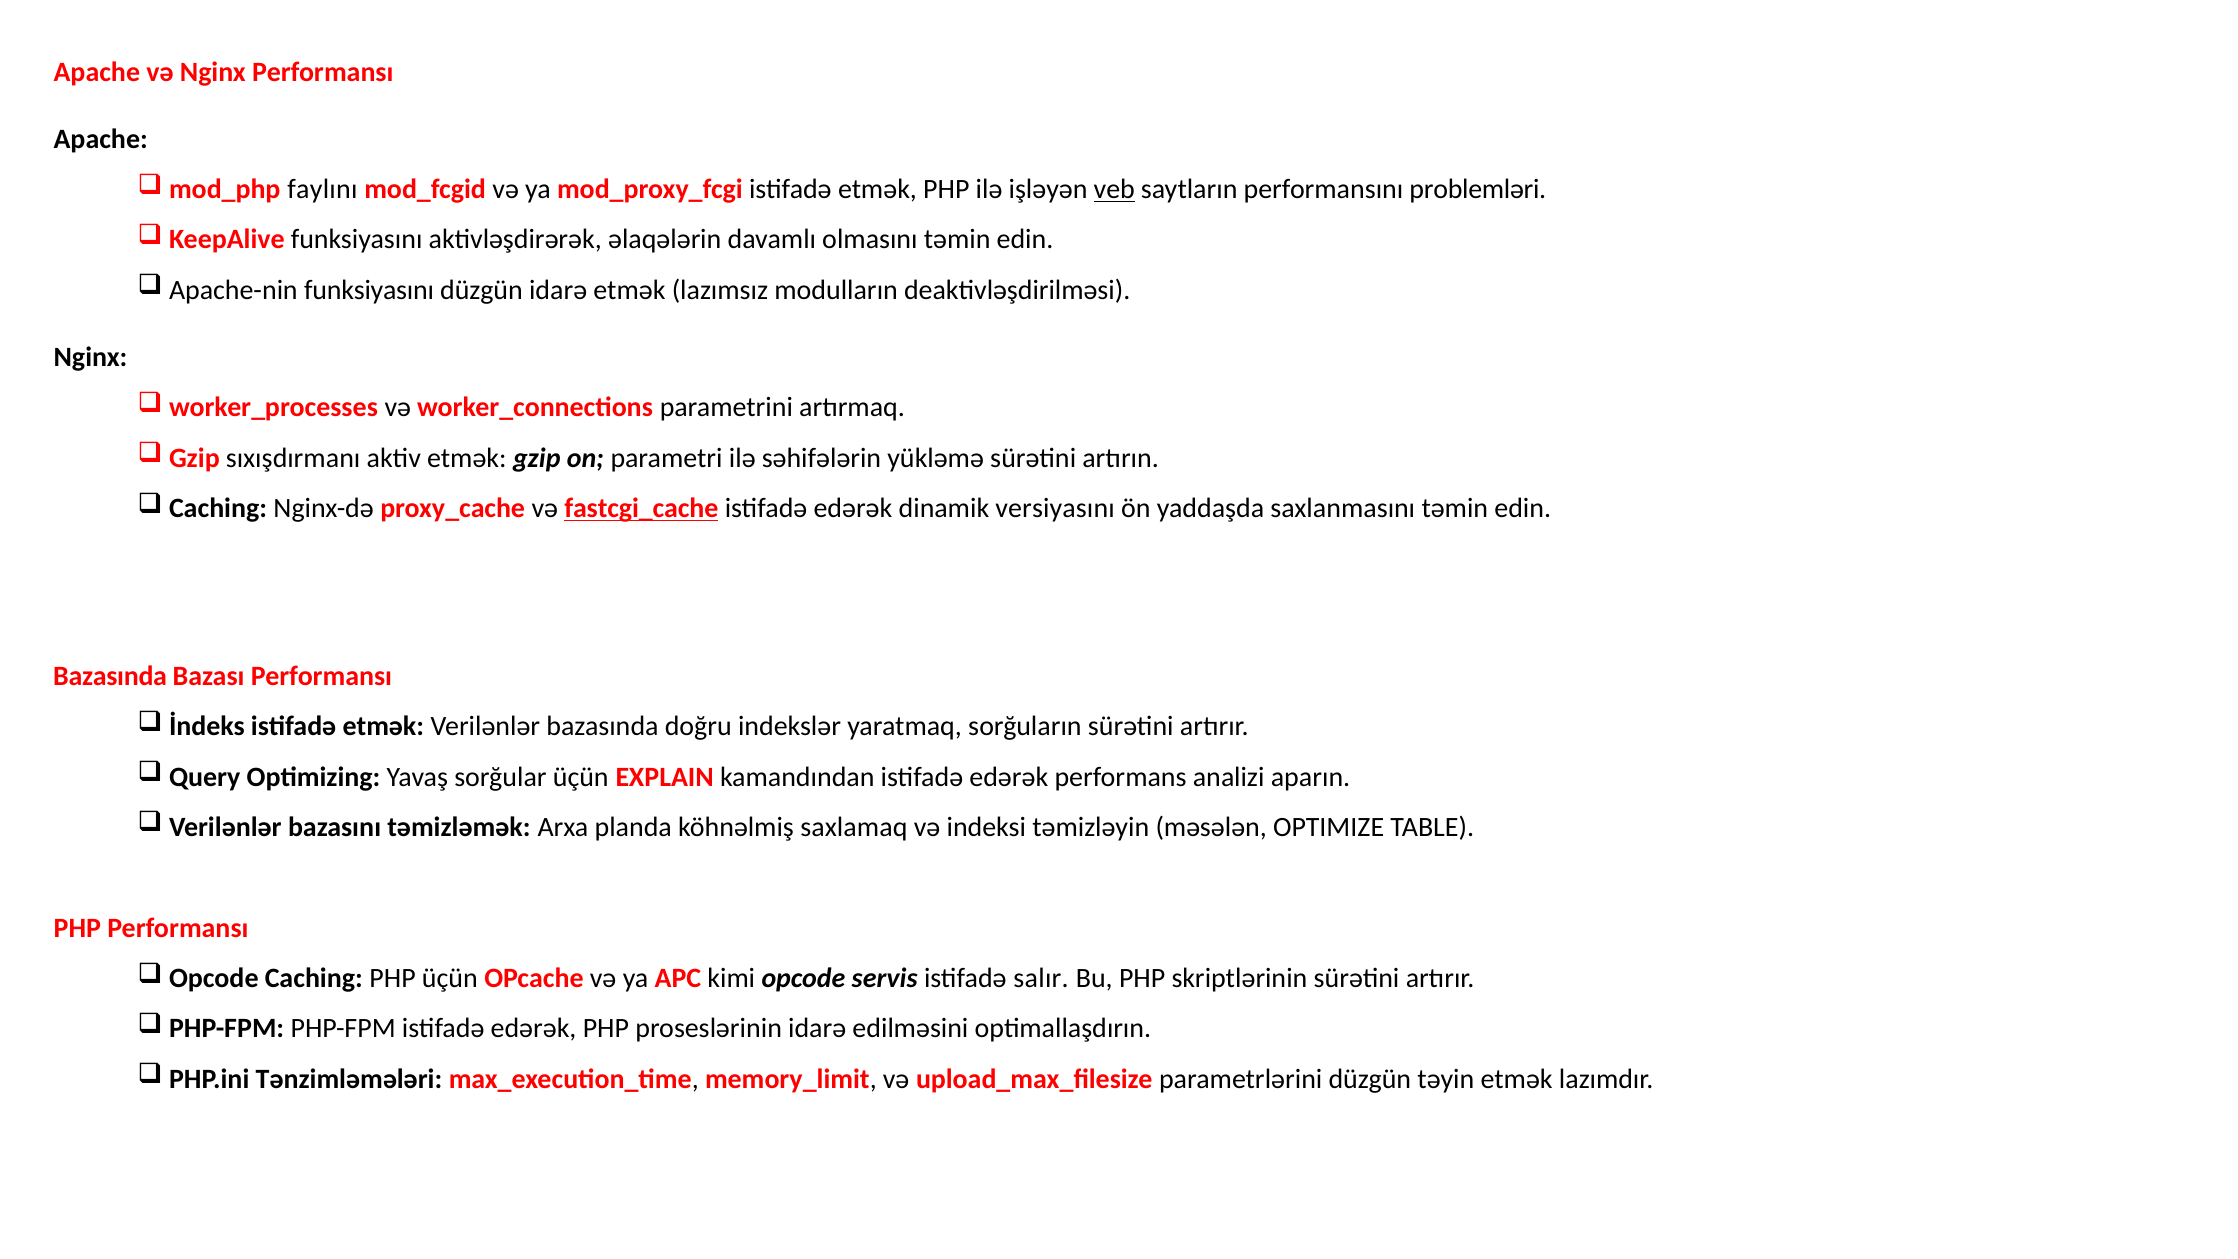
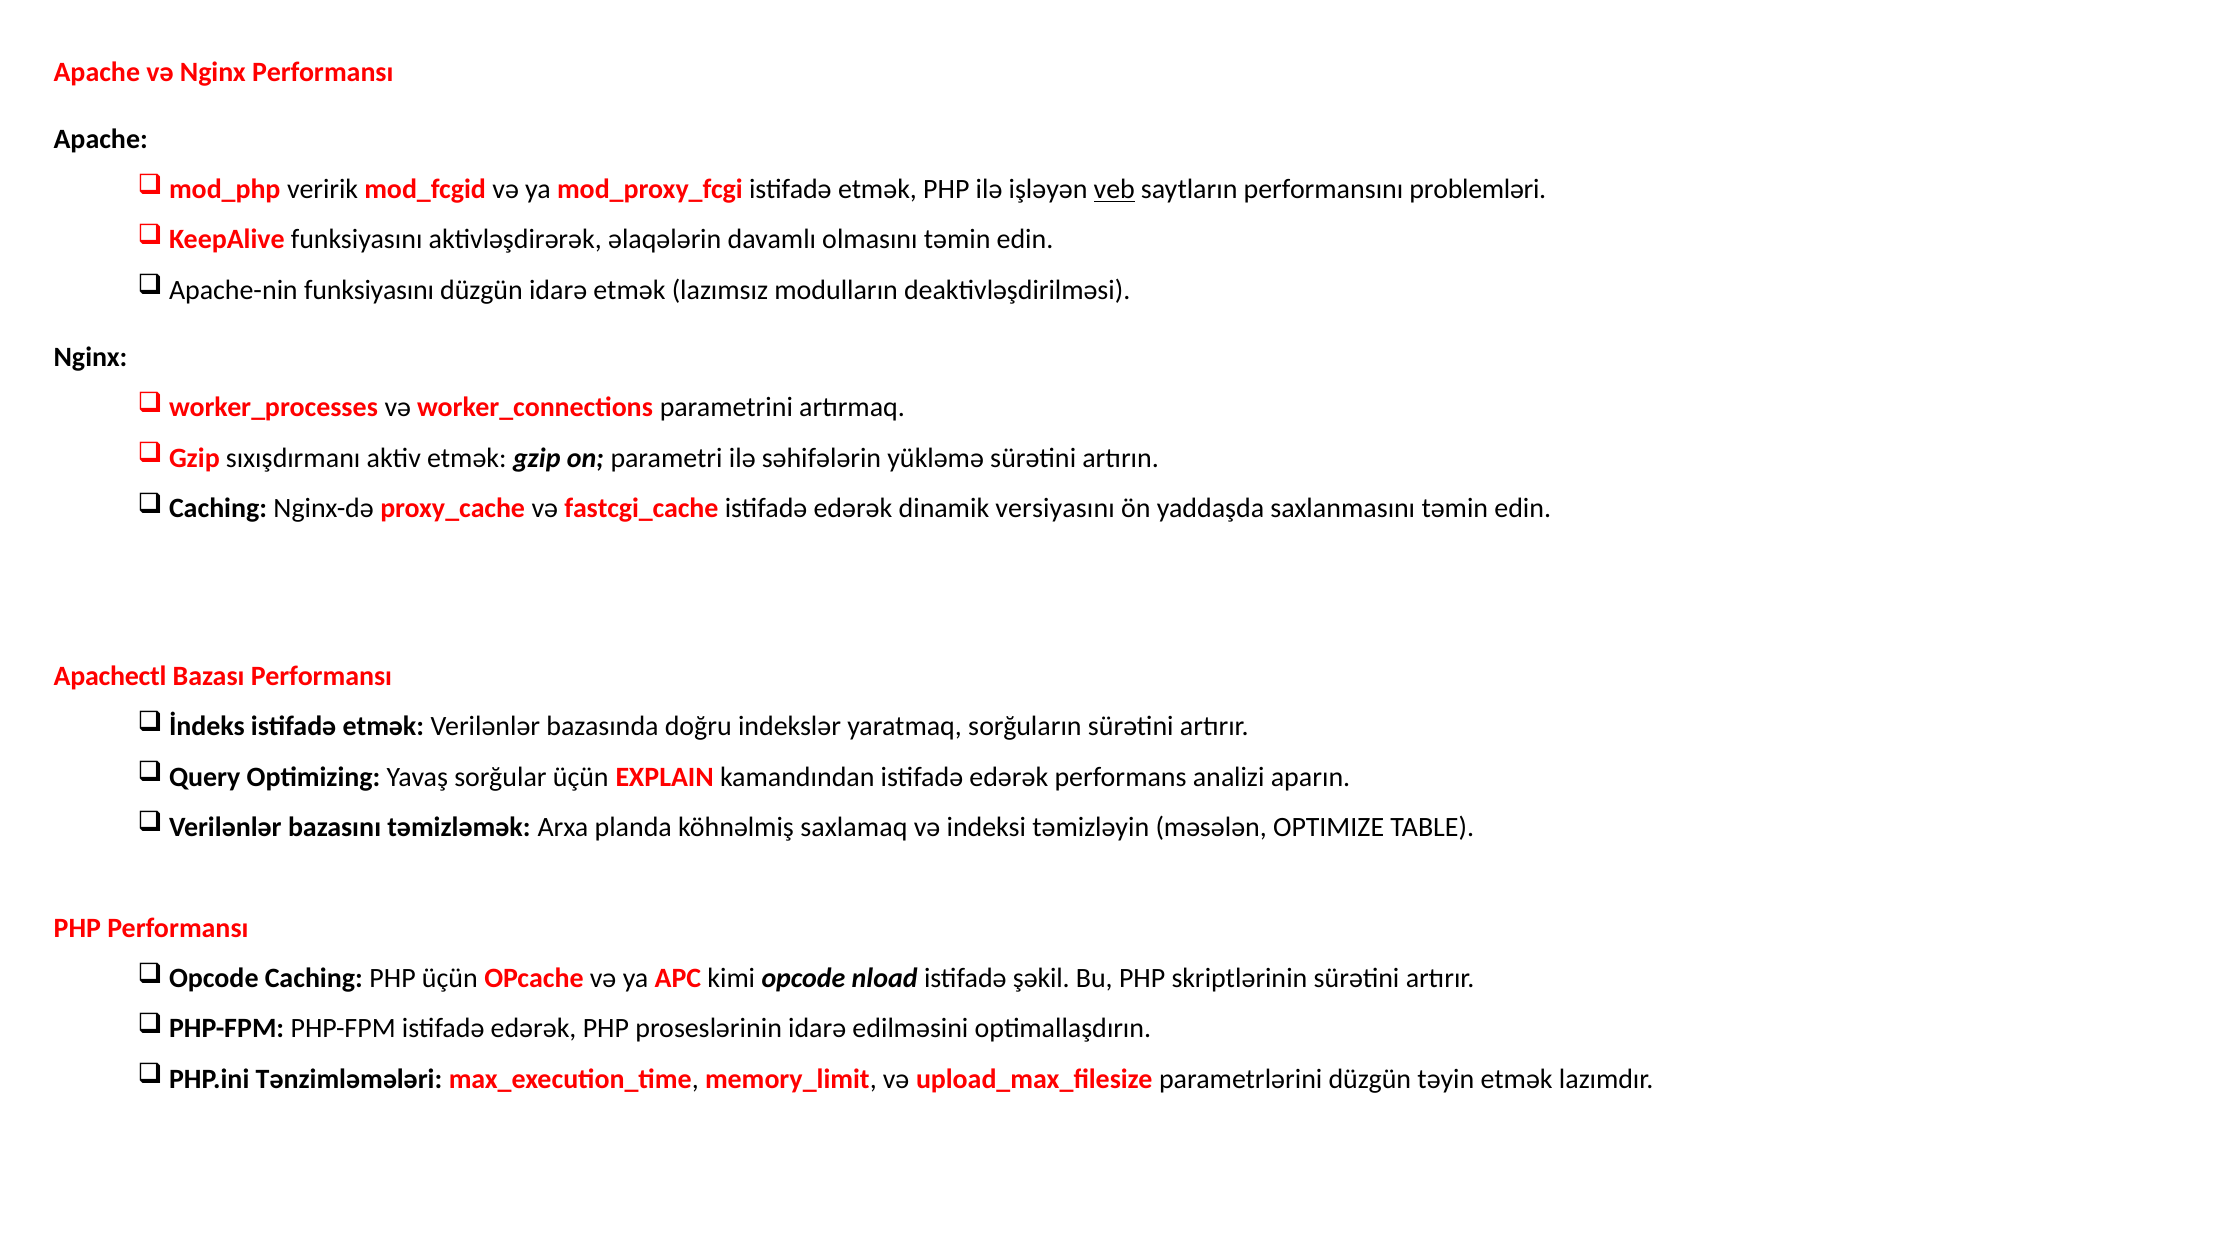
faylını: faylını -> veririk (323, 189)
fastcgi_cache underline: present -> none (641, 508)
Bazasında: Bazasında -> Apachectl (110, 676)
servis: servis -> nload (885, 978)
salır: salır -> şəkil (1041, 978)
